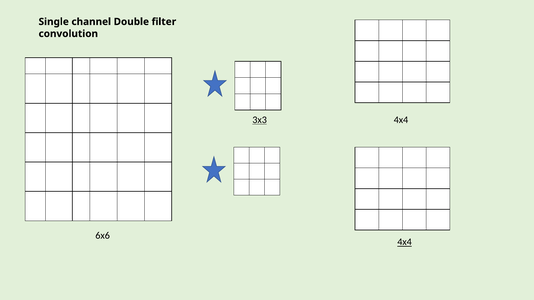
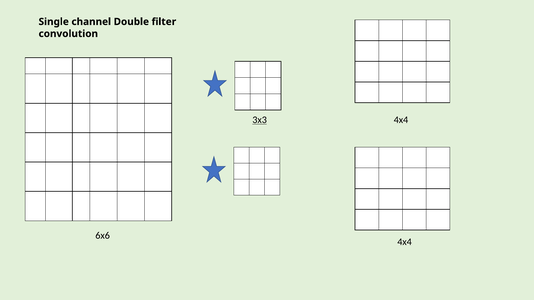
4x4 underline: present -> none (405, 242)
